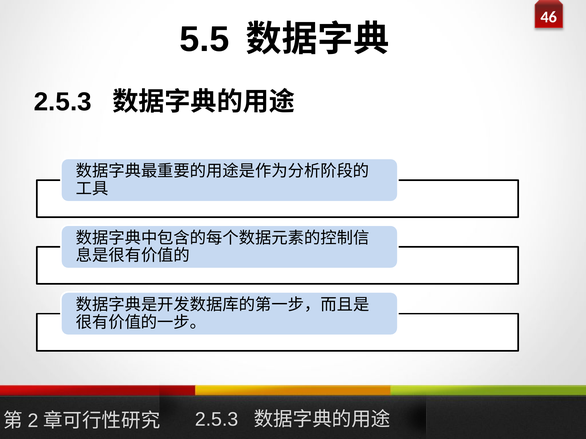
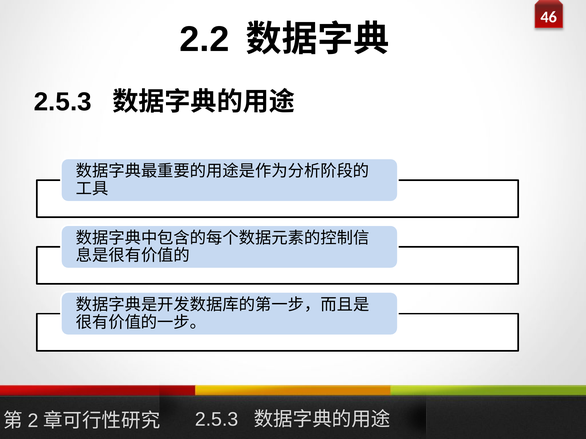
5.5: 5.5 -> 2.2 (204, 40)
